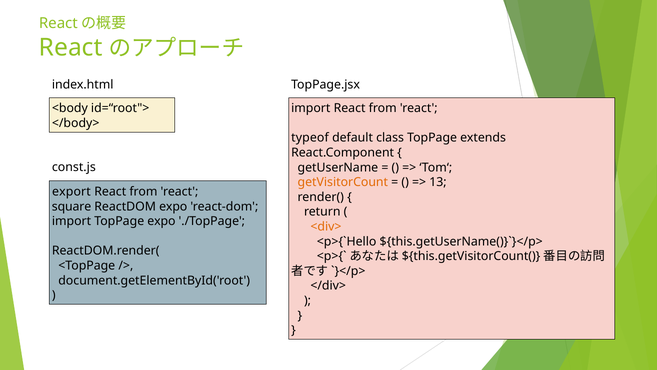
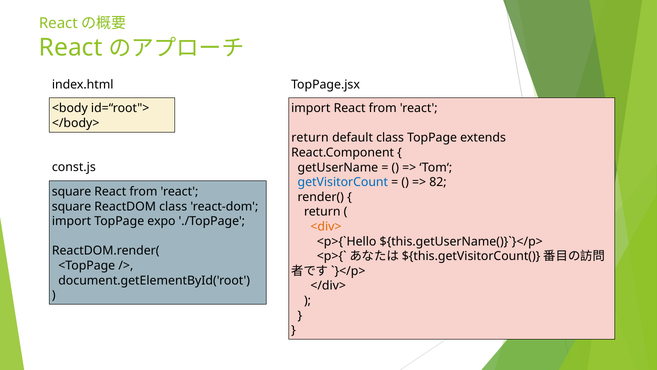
typeof: typeof -> return (310, 138)
getVisitorCount colour: orange -> blue (343, 182)
13: 13 -> 82 (438, 182)
export: export -> square (72, 191)
ReactDOM expo: expo -> class (173, 206)
